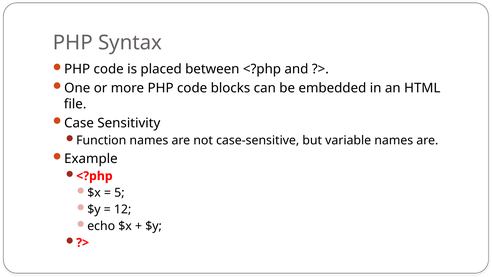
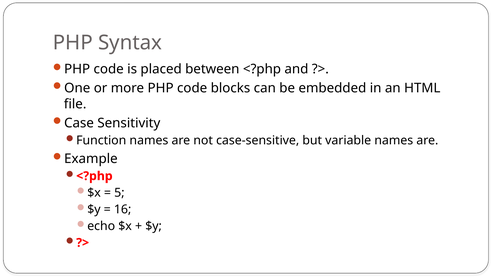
12: 12 -> 16 (123, 209)
